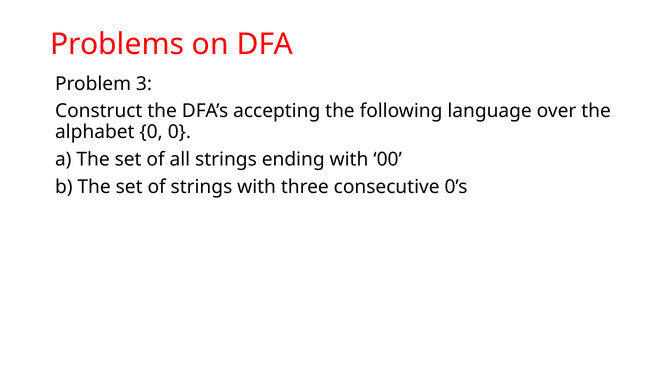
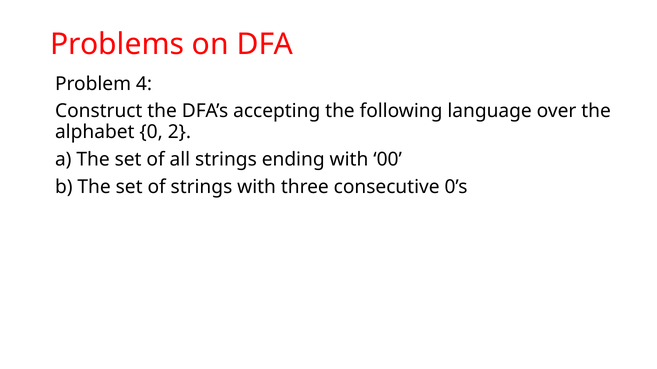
3: 3 -> 4 (144, 84)
0 0: 0 -> 2 (179, 132)
